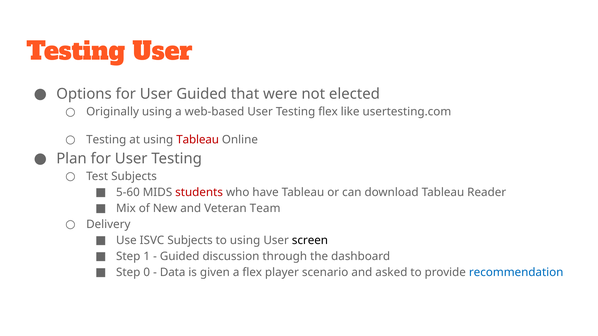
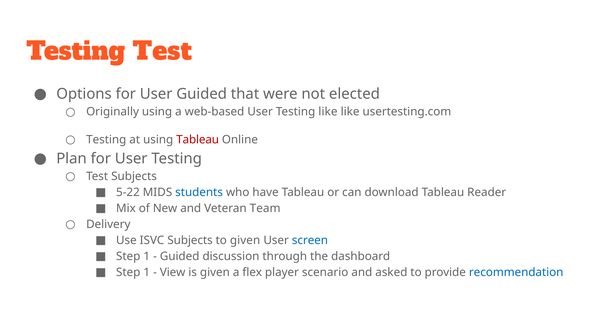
Testing User: User -> Test (162, 52)
Testing flex: flex -> like (328, 112)
5-60: 5-60 -> 5-22 (128, 192)
students colour: red -> blue (199, 192)
to using: using -> given (245, 241)
screen colour: black -> blue (310, 241)
0: 0 -> 1 (147, 273)
Data: Data -> View (173, 273)
